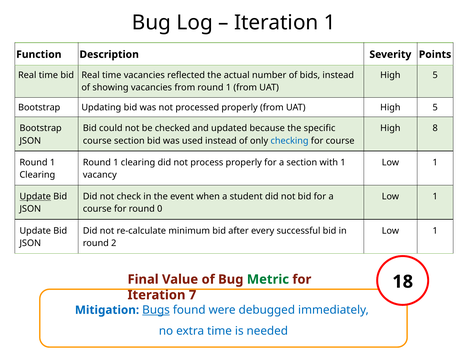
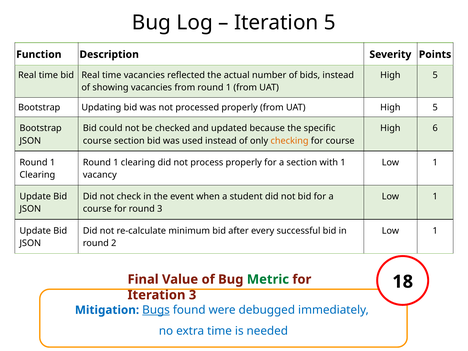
Iteration 1: 1 -> 5 (330, 23)
8: 8 -> 6 (435, 128)
checking colour: blue -> orange (290, 141)
Update underline: present -> none (35, 197)
round 0: 0 -> 3 (160, 209)
Iteration 7: 7 -> 3 (193, 295)
